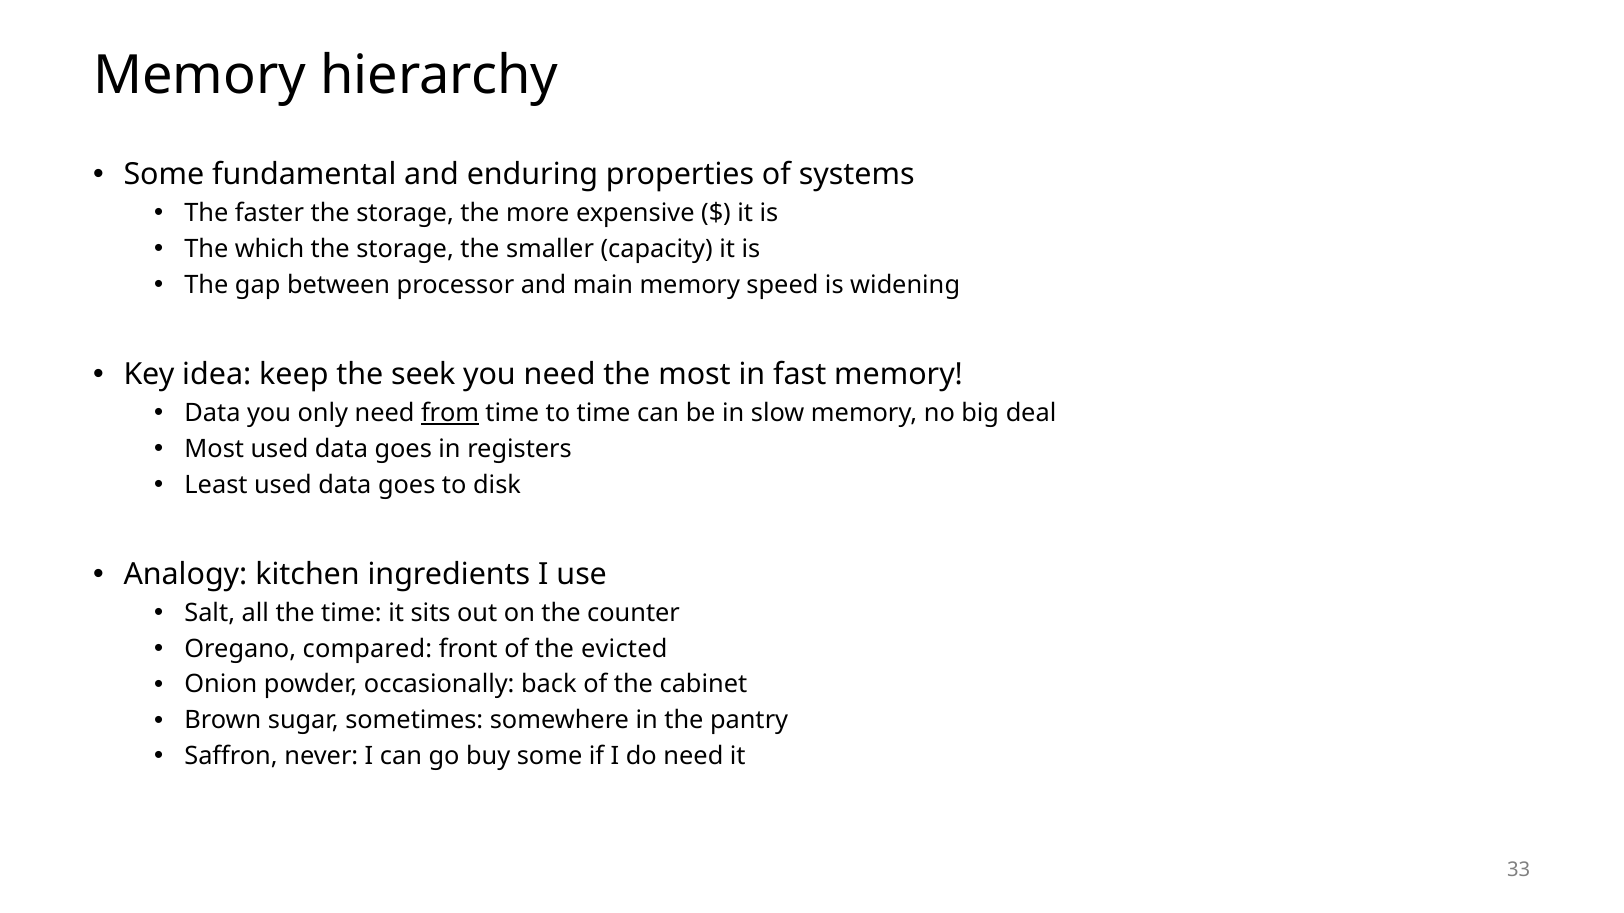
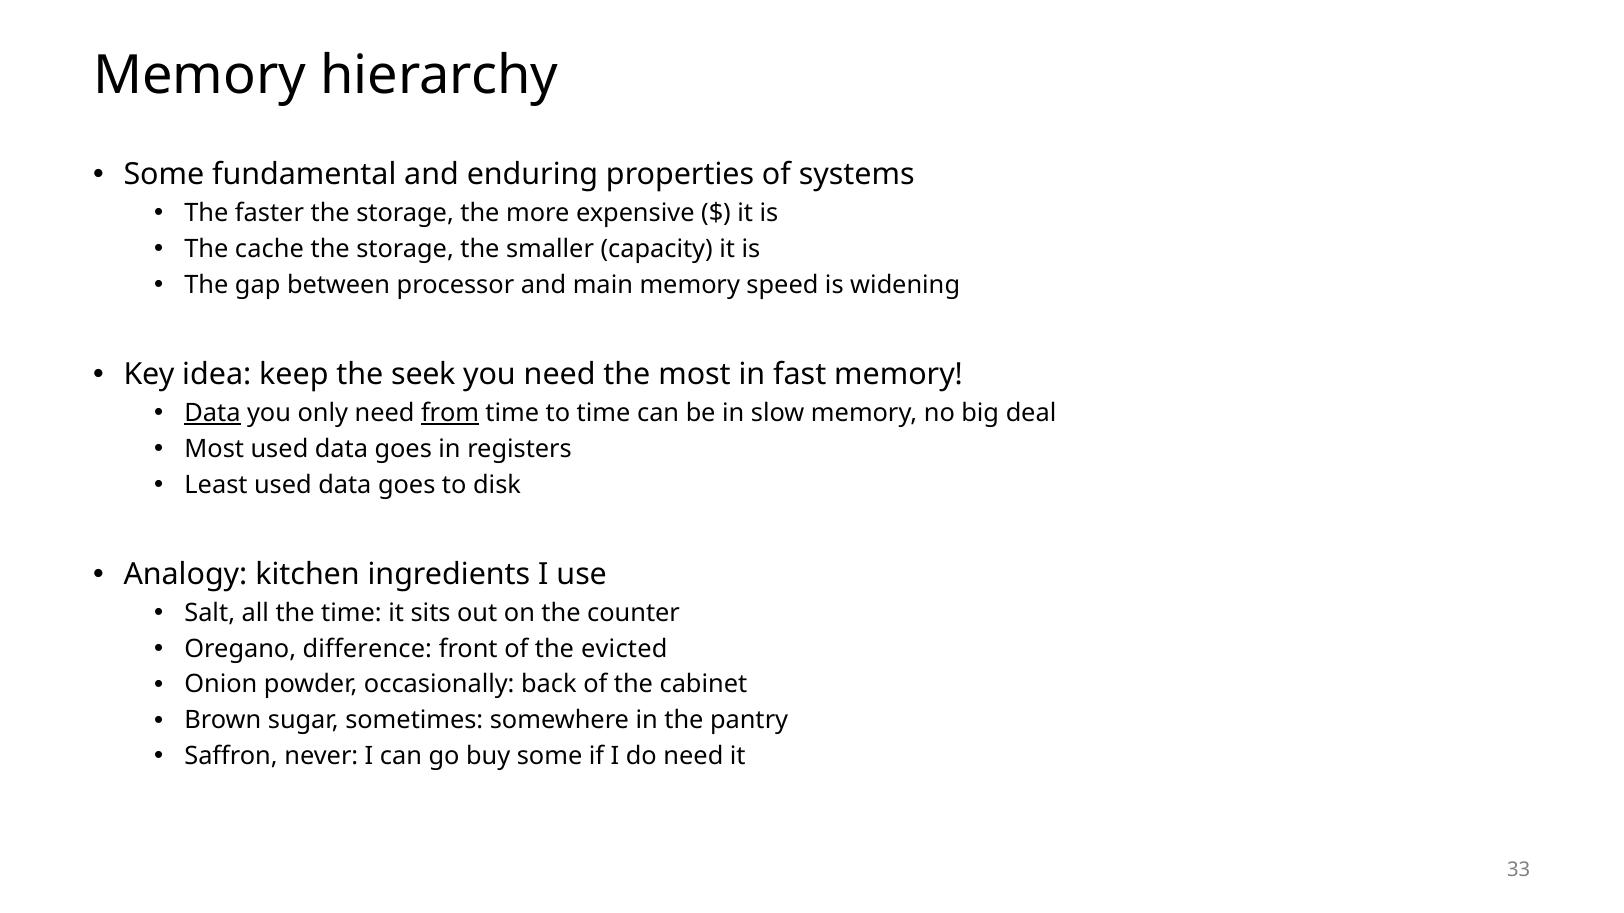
which: which -> cache (269, 249)
Data underline: none -> present (213, 413)
compared: compared -> difference (367, 649)
